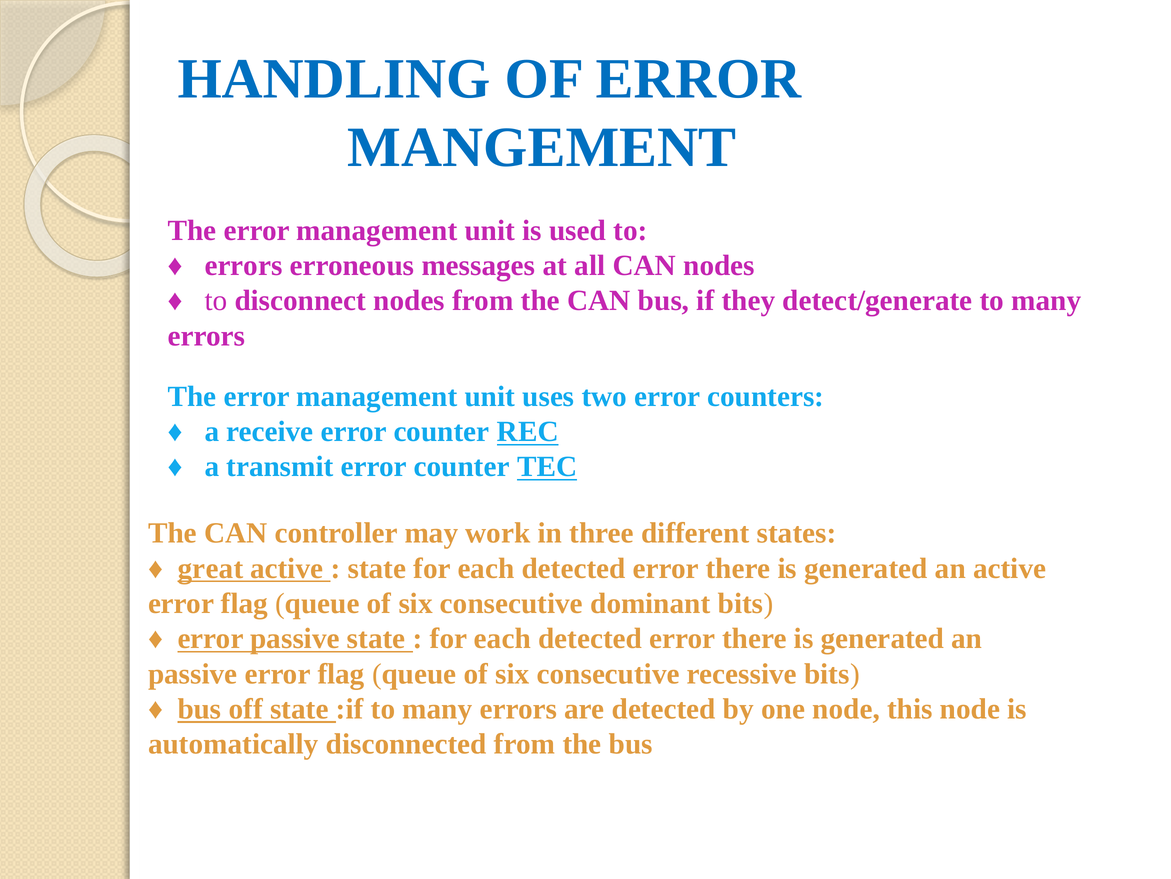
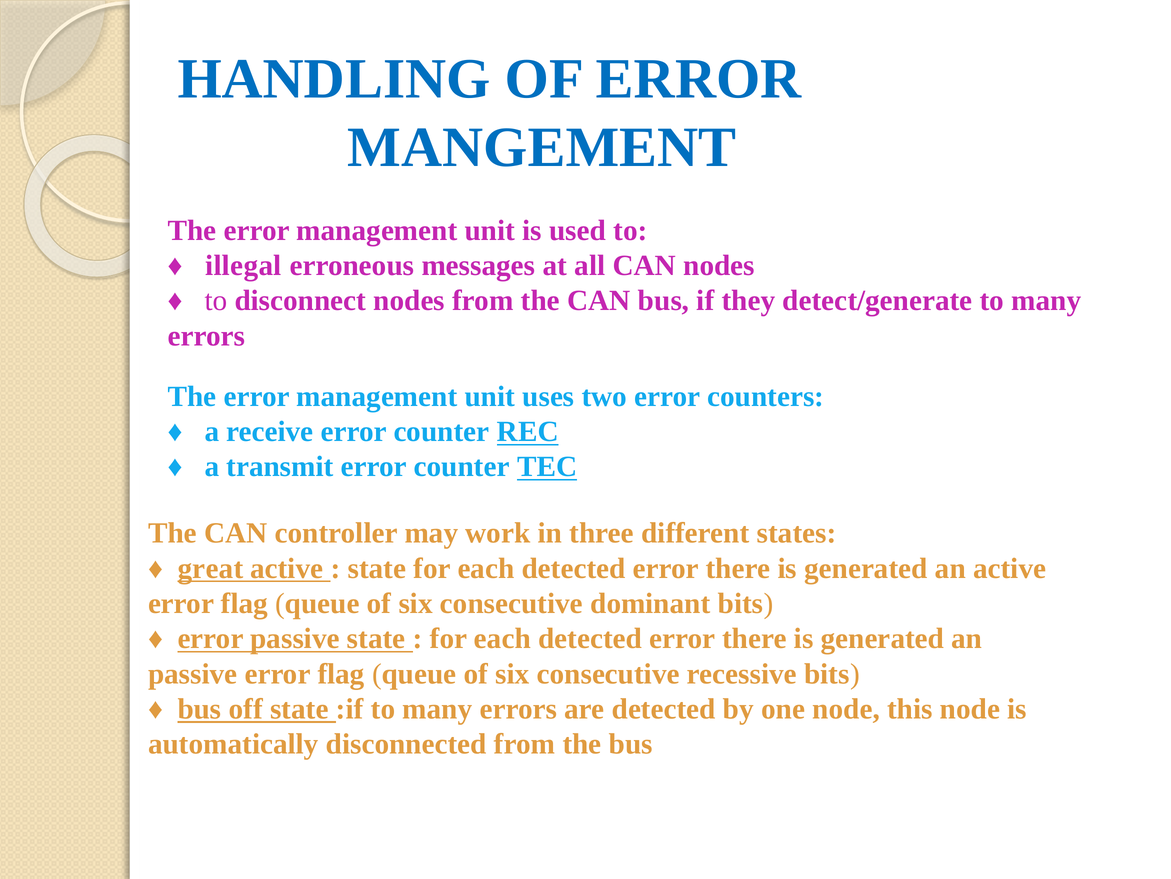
errors: errors -> illegal (243, 265)
